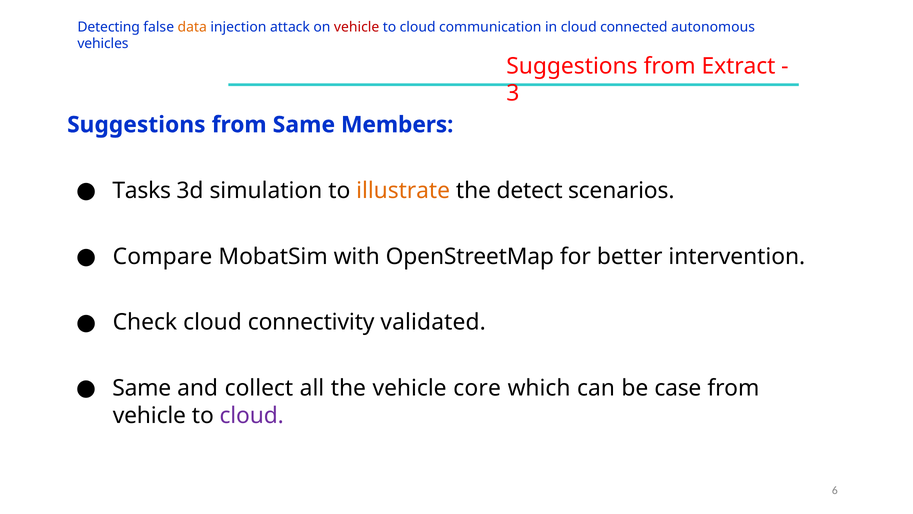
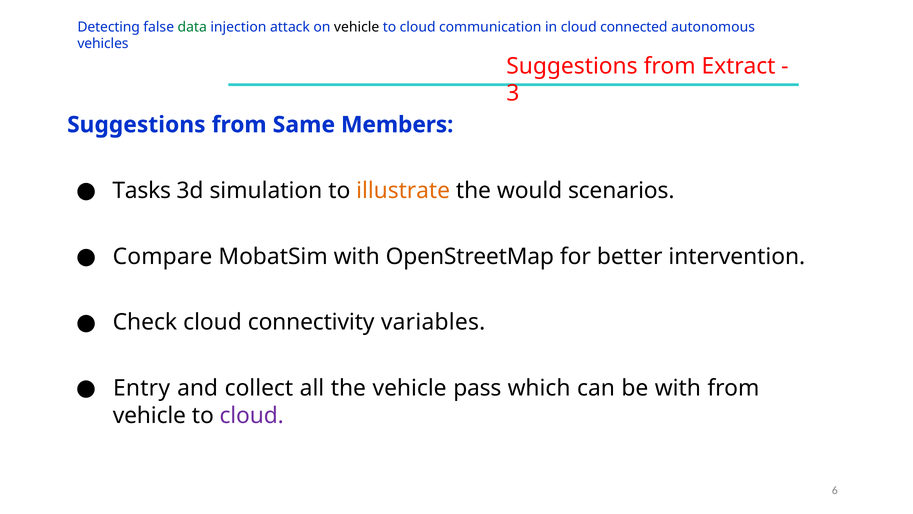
data colour: orange -> green (192, 27)
vehicle colour: red -> black (357, 27)
detect: detect -> would (530, 190)
validated: validated -> variables (433, 322)
Same: Same -> Entry (142, 388)
core: core -> pass (477, 388)
be case: case -> with (678, 388)
